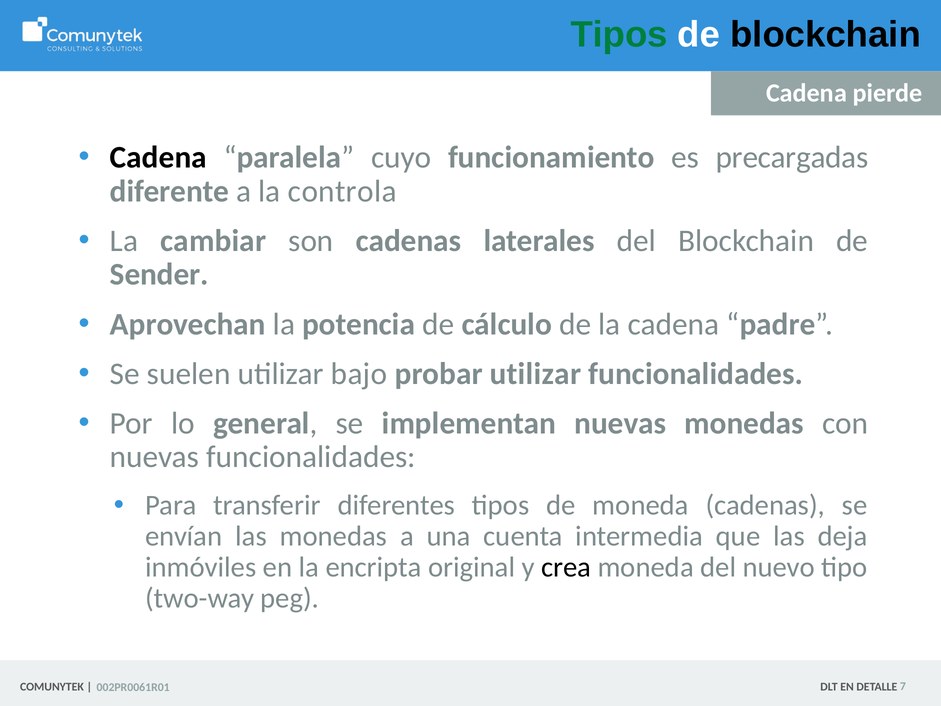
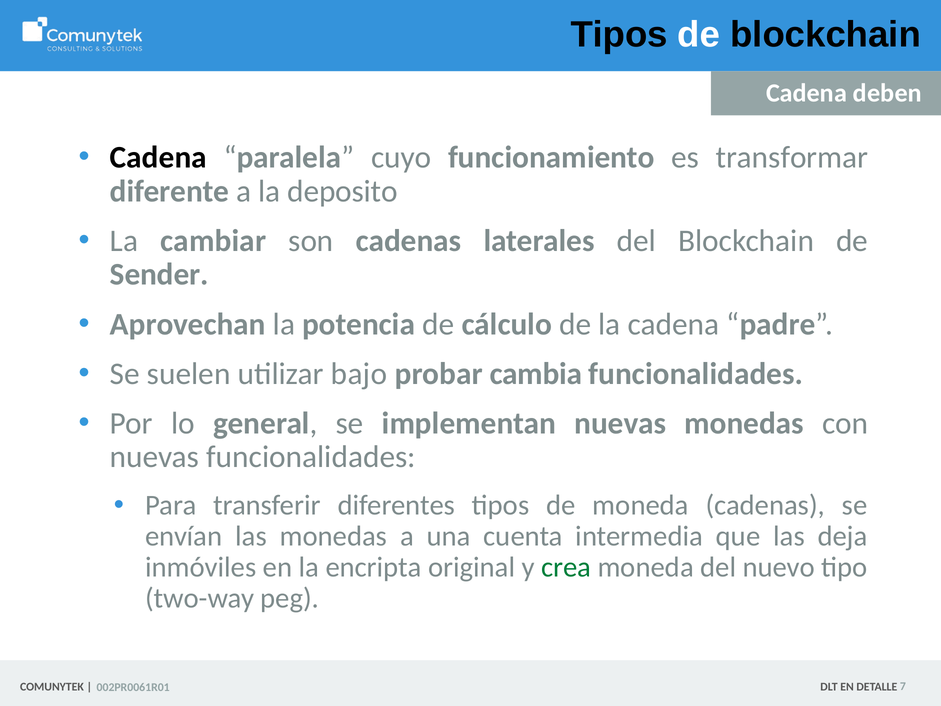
Tipos colour: green -> black (619, 34)
pierde: pierde -> deben (887, 93)
precargadas: precargadas -> transformar (792, 157)
controla: controla -> deposito (343, 191)
probar utilizar: utilizar -> cambia (536, 374)
crea colour: black -> green (566, 567)
